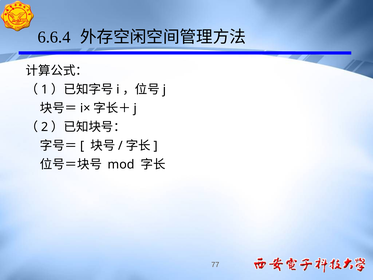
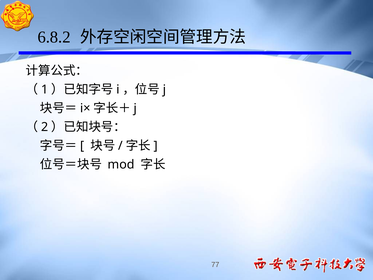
6.6.4: 6.6.4 -> 6.8.2 (54, 37)
